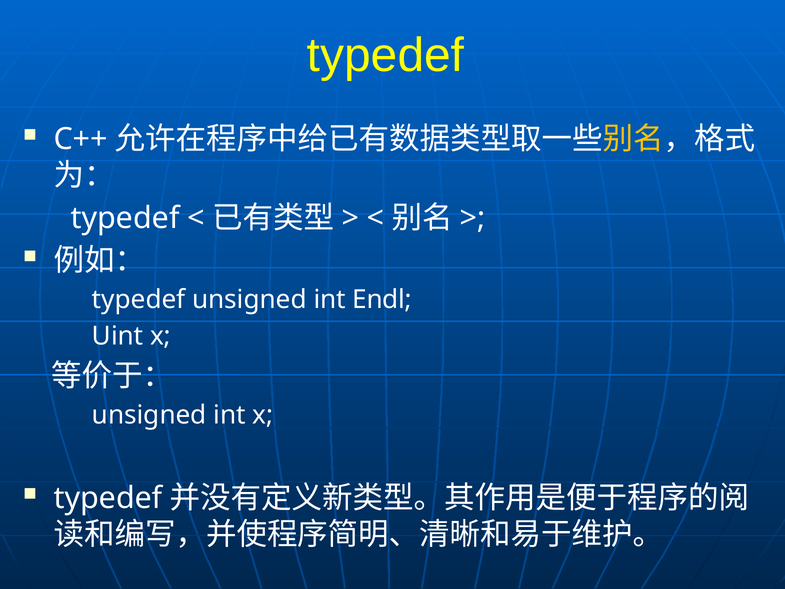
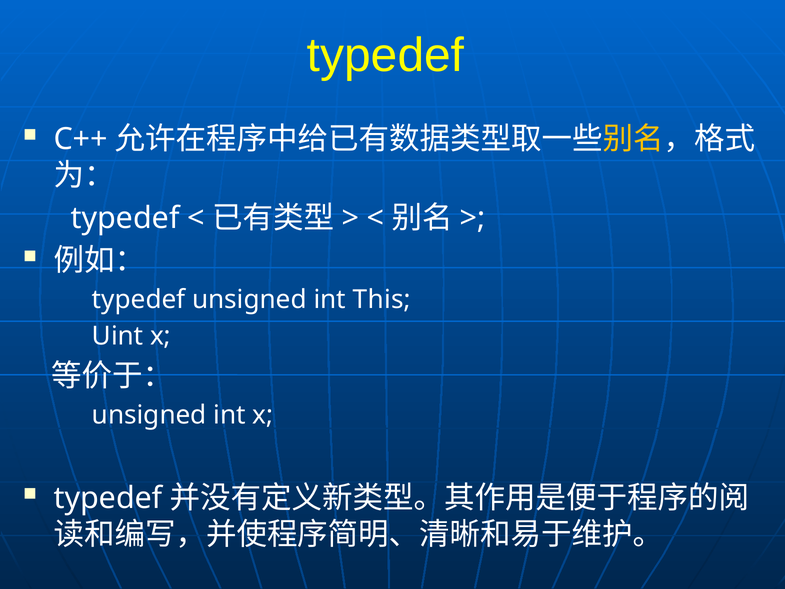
Endl: Endl -> This (382, 299)
